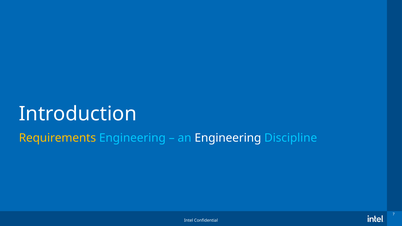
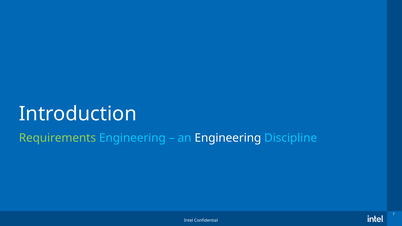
Requirements colour: yellow -> light green (57, 138)
